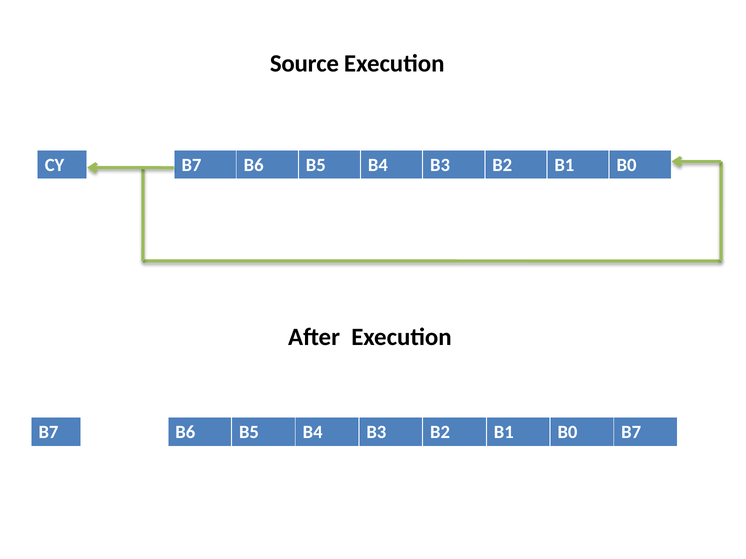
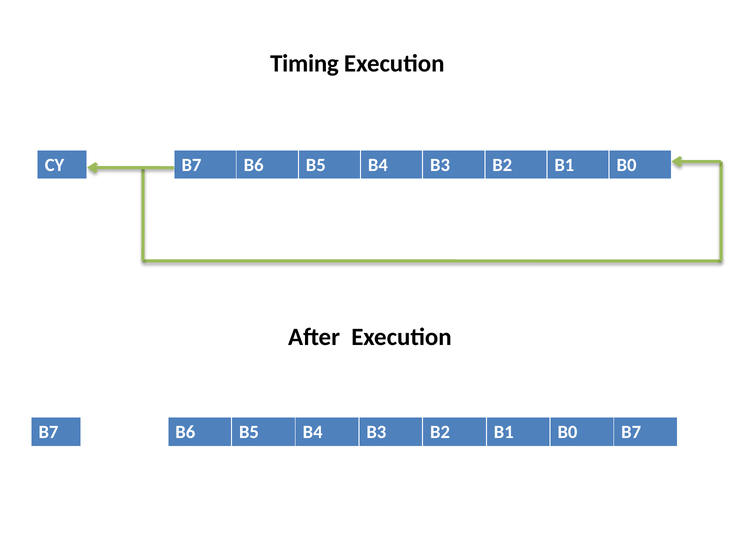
Source: Source -> Timing (304, 64)
